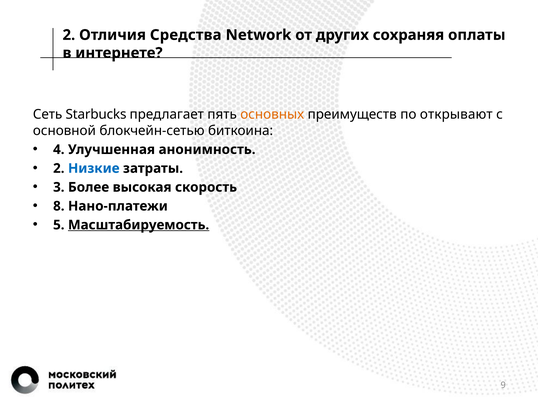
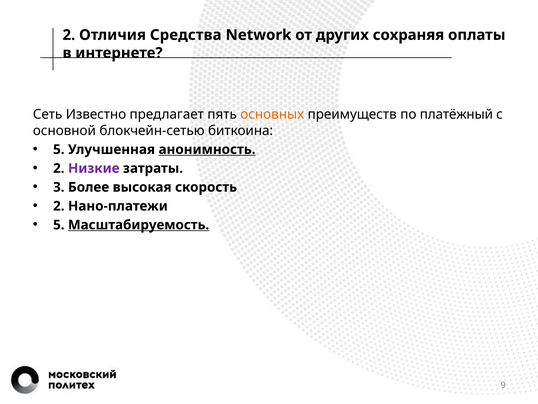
Starbucks: Starbucks -> Известно (96, 114)
открывают: открывают -> платёжный (456, 114)
4: 4 -> 5 (59, 149)
анонимность underline: none -> present (207, 149)
Низкие colour: blue -> purple (94, 168)
8: 8 -> 2 (59, 206)
